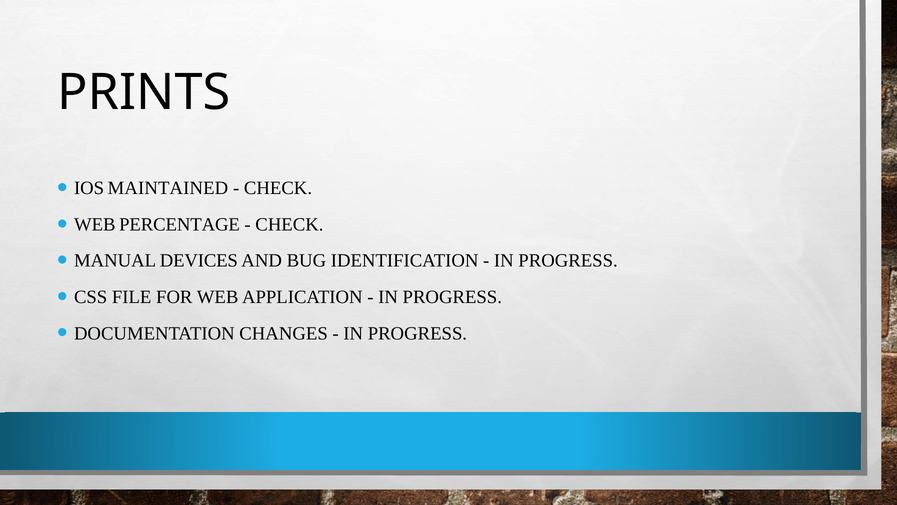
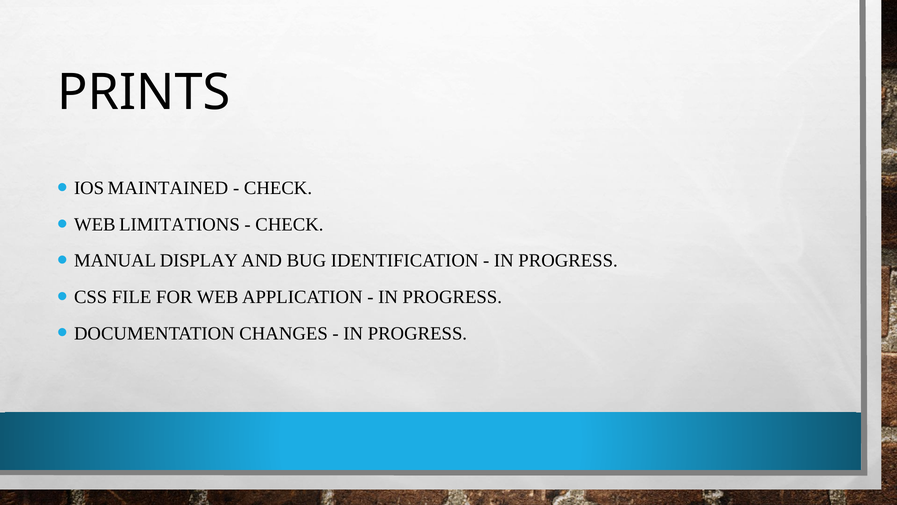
PERCENTAGE: PERCENTAGE -> LIMITATIONS (179, 224)
DEVICES: DEVICES -> DISPLAY (199, 261)
